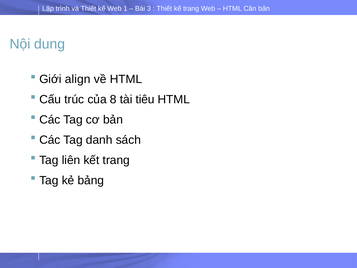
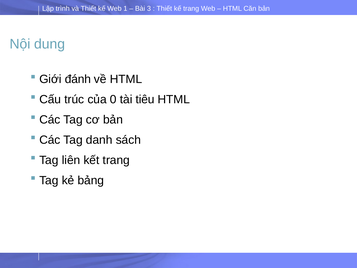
align: align -> đánh (78, 79)
8: 8 -> 0 (113, 99)
